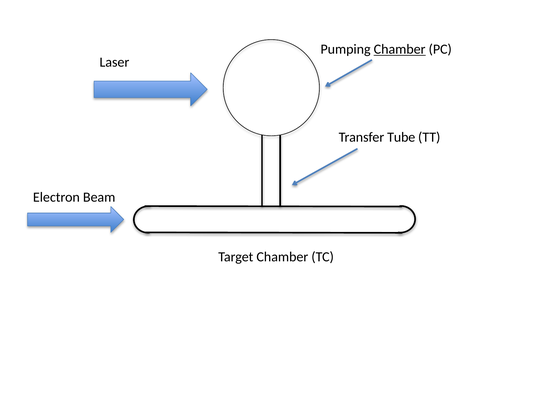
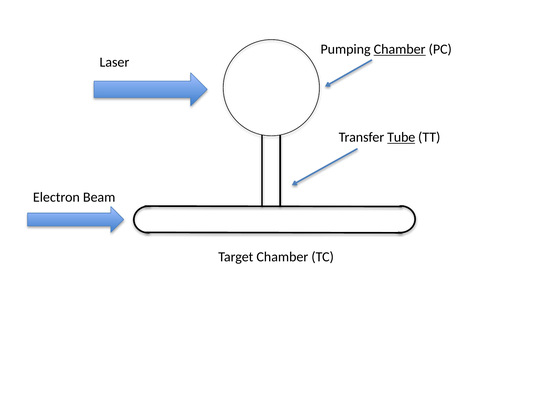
Tube underline: none -> present (401, 137)
